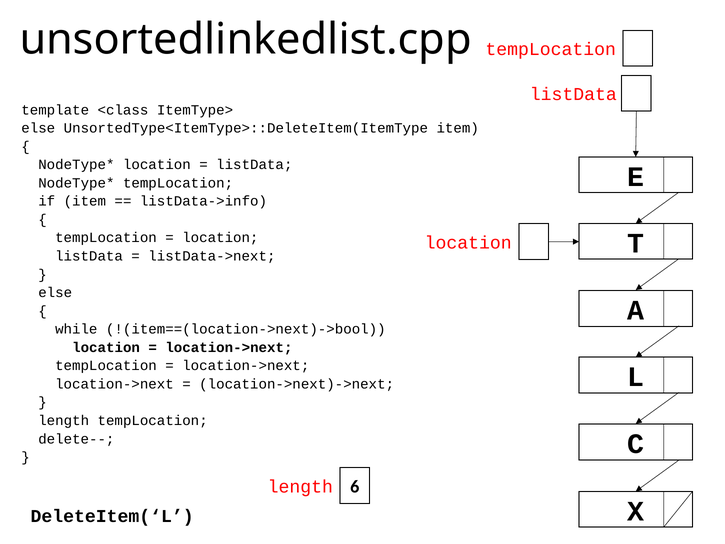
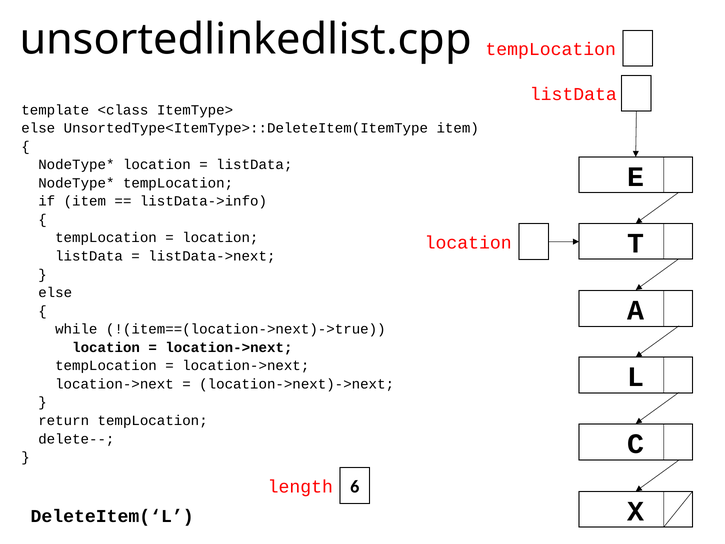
!(item==(location->next)->bool: !(item==(location->next)->bool -> !(item==(location->next)->true (246, 329)
length: length -> return (64, 420)
